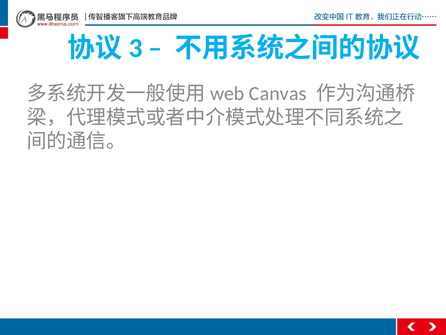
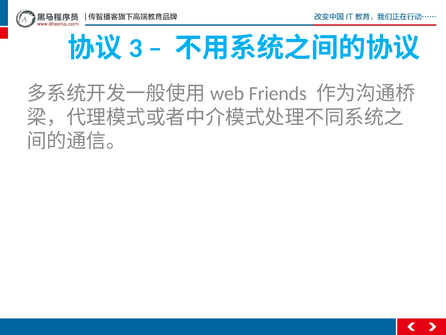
Canvas: Canvas -> Friends (278, 94)
